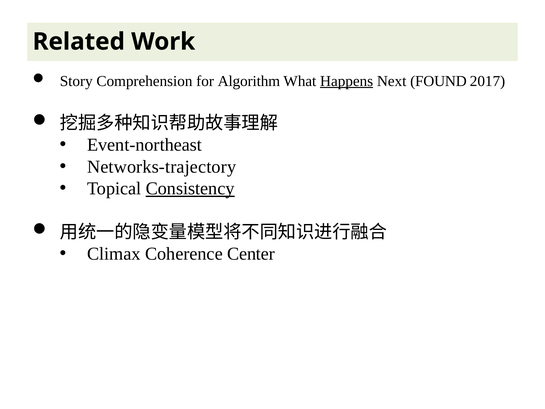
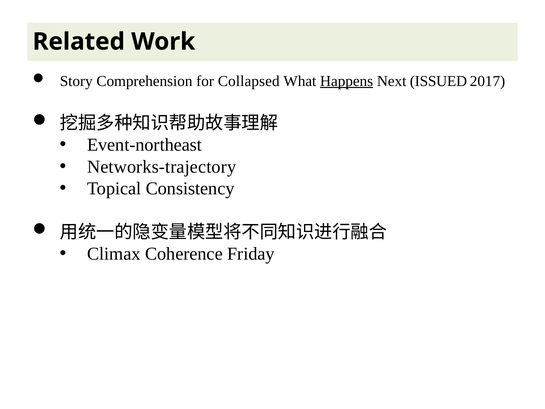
Algorithm: Algorithm -> Collapsed (249, 81)
FOUND: FOUND -> ISSUED (438, 81)
Consistency underline: present -> none (190, 188)
Center: Center -> Friday (251, 254)
